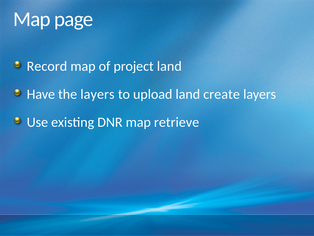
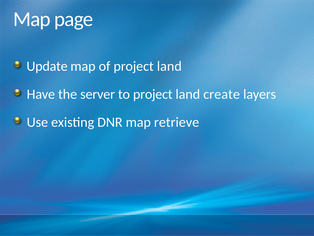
Record: Record -> Update (47, 66)
the layers: layers -> server (98, 94)
to upload: upload -> project (153, 94)
